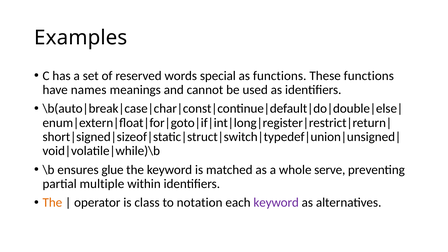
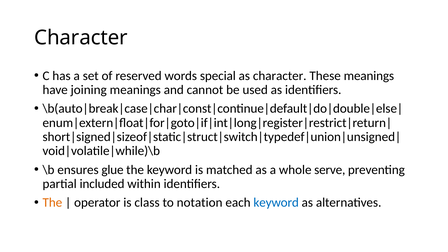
Examples: Examples -> Character (81, 38)
as functions: functions -> character (280, 76)
These functions: functions -> meanings (369, 76)
names: names -> joining (89, 90)
multiple: multiple -> included (102, 184)
keyword colour: purple -> blue (276, 203)
